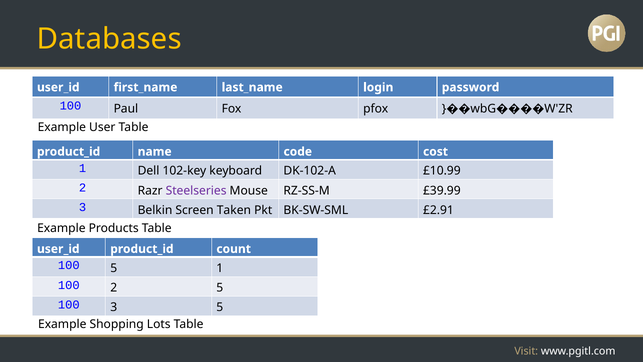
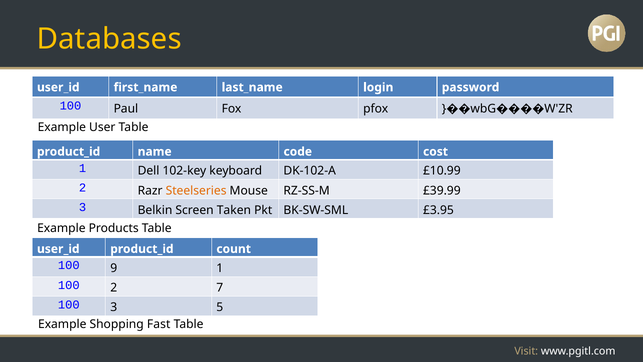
Steelseries colour: purple -> orange (196, 190)
£2.91: £2.91 -> £3.95 (438, 210)
100 5: 5 -> 9 (114, 268)
2 5: 5 -> 7 (220, 288)
Lots: Lots -> Fast (159, 324)
